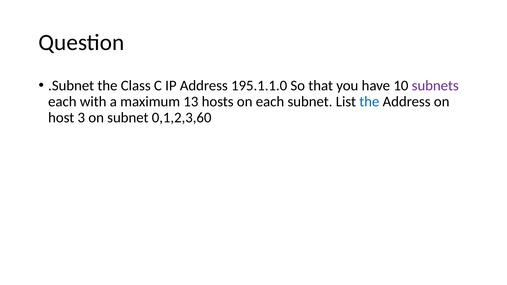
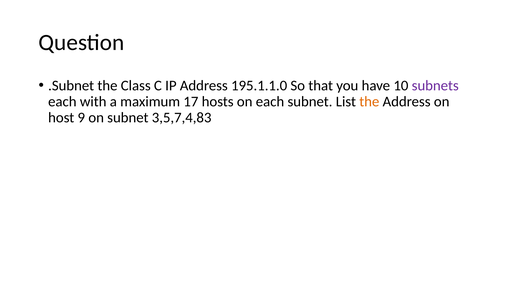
13: 13 -> 17 (191, 102)
the colour: blue -> orange (369, 102)
3: 3 -> 9 (81, 118)
0,1,2,3,60: 0,1,2,3,60 -> 3,5,7,4,83 (182, 118)
